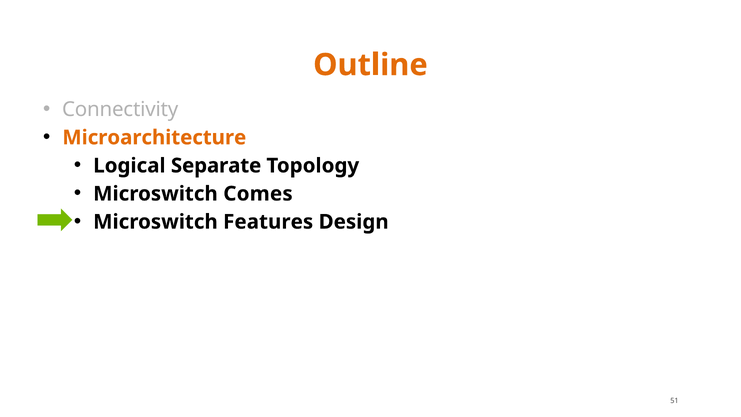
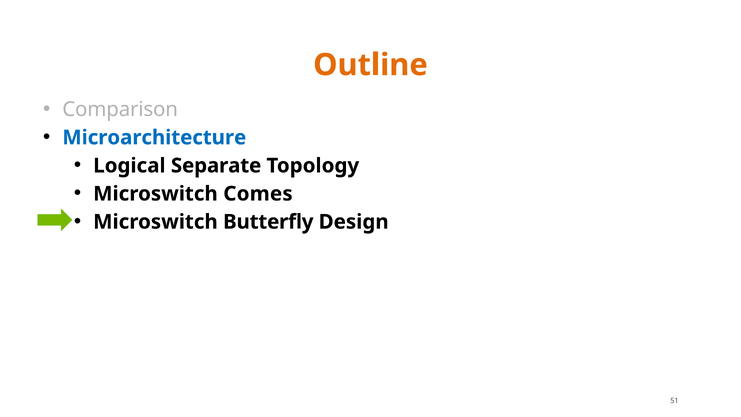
Connectivity: Connectivity -> Comparison (120, 109)
Microarchitecture colour: orange -> blue (154, 138)
Features: Features -> Butterfly (268, 222)
